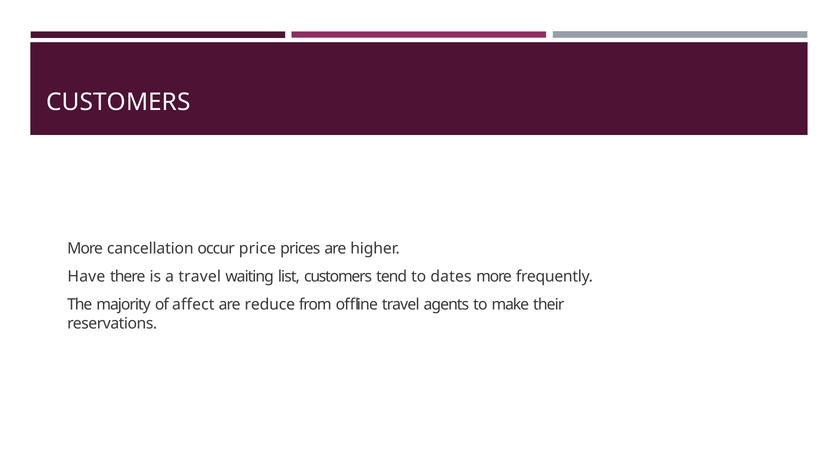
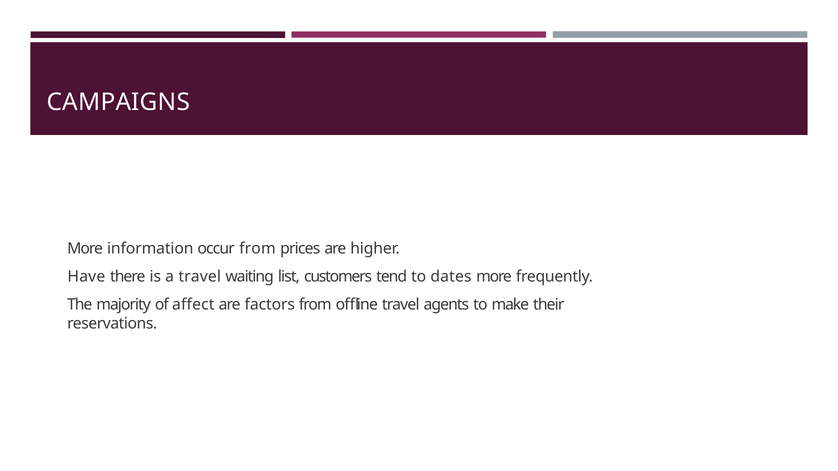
CUSTOMERS: CUSTOMERS -> CAMPAIGNS (118, 102)
cancellation: cancellation -> information (150, 249)
occur price: price -> from (257, 249)
reduce: reduce -> factors (270, 305)
